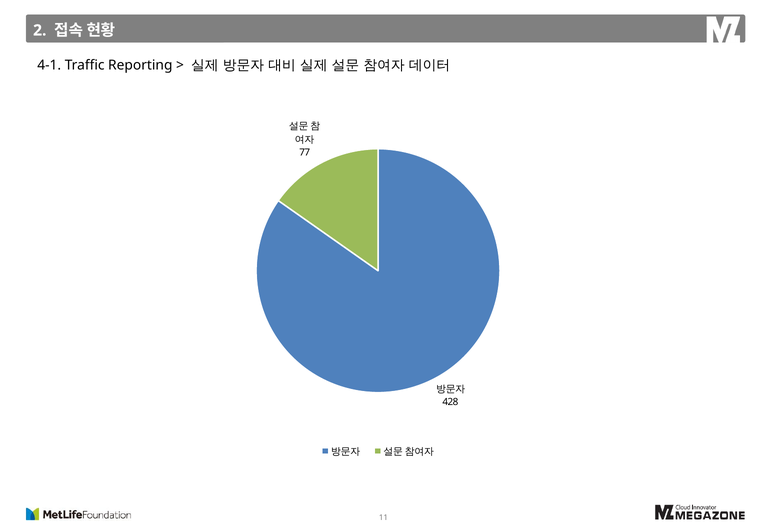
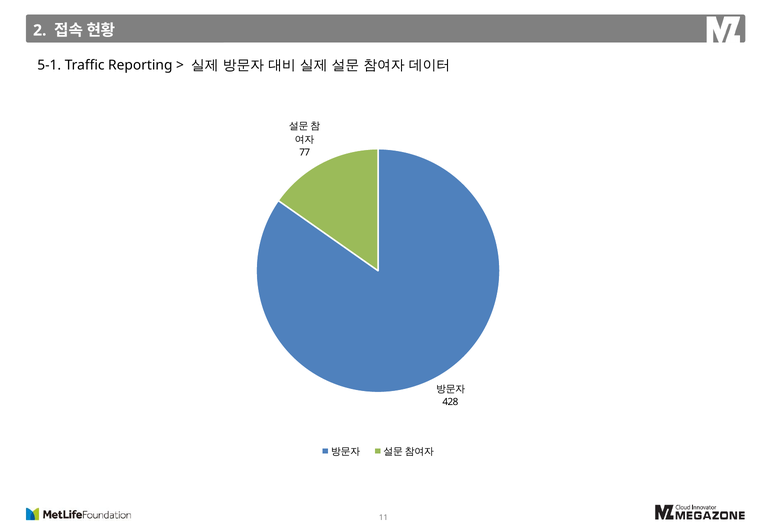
4-1: 4-1 -> 5-1 (49, 65)
